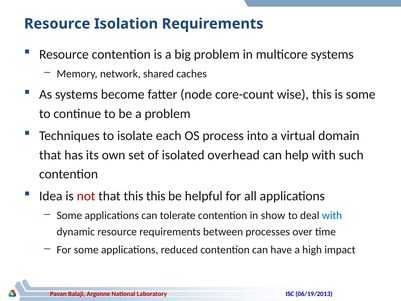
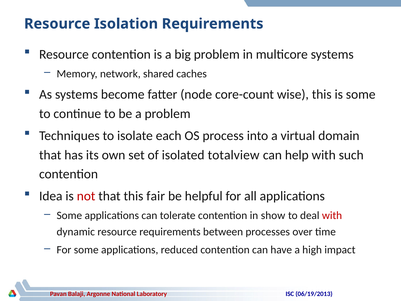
overhead: overhead -> totalview (234, 155)
this this: this -> fair (156, 196)
with colour: blue -> red (332, 215)
